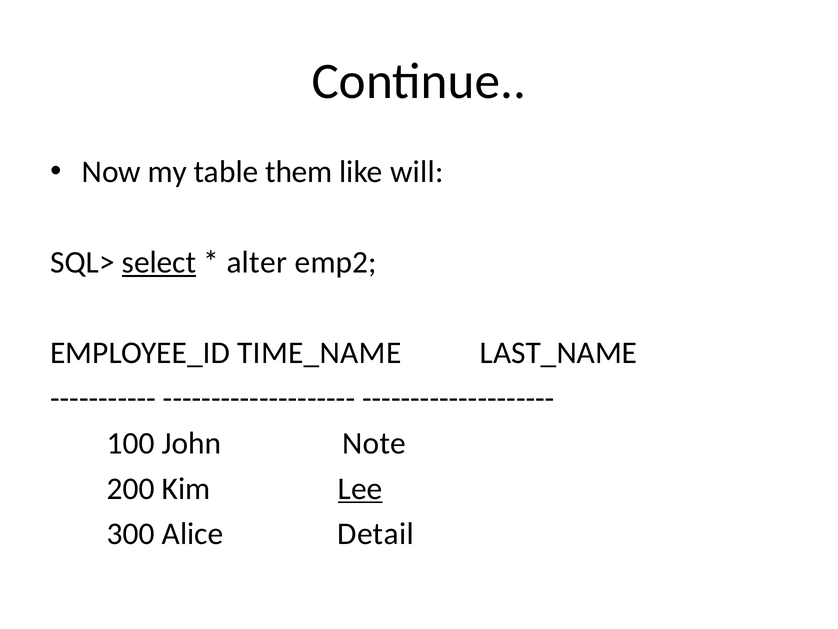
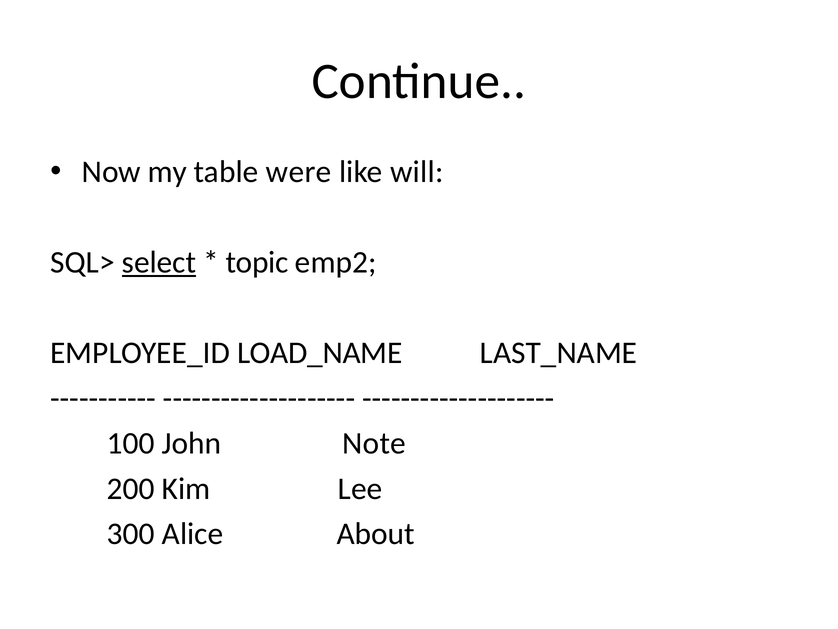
them: them -> were (299, 172)
alter: alter -> topic (257, 262)
TIME_NAME: TIME_NAME -> LOAD_NAME (320, 353)
Lee underline: present -> none (360, 488)
Detail: Detail -> About (376, 533)
